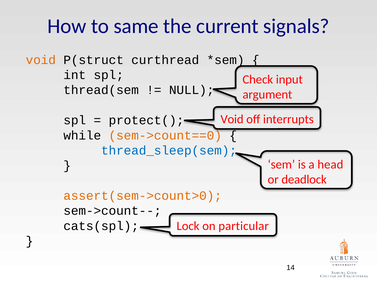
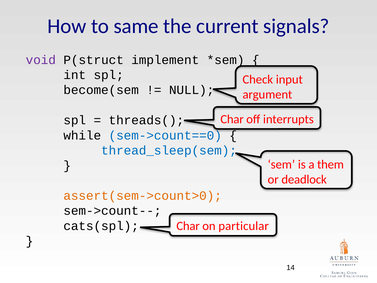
void colour: orange -> purple (41, 60)
curthread: curthread -> implement (165, 60)
thread(sem: thread(sem -> become(sem (101, 90)
Void: Void -> Char (232, 119)
protect(: protect( -> threads( (146, 120)
sem->count==0 colour: orange -> blue (165, 135)
head: head -> them (330, 164)
Lock: Lock -> Char (188, 226)
